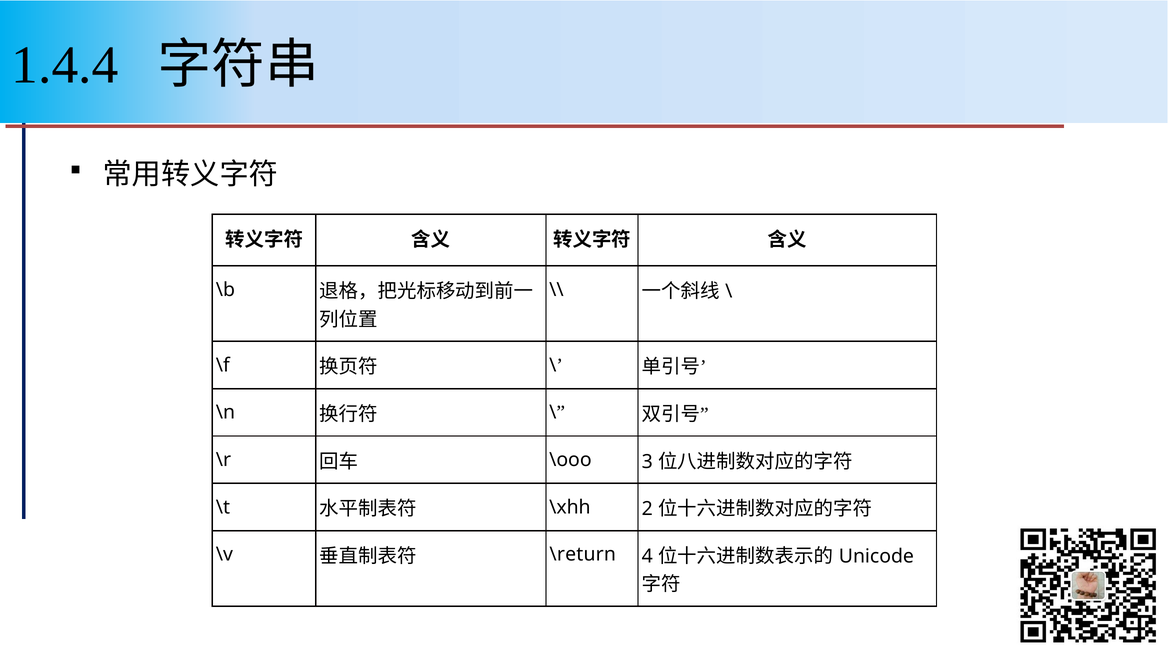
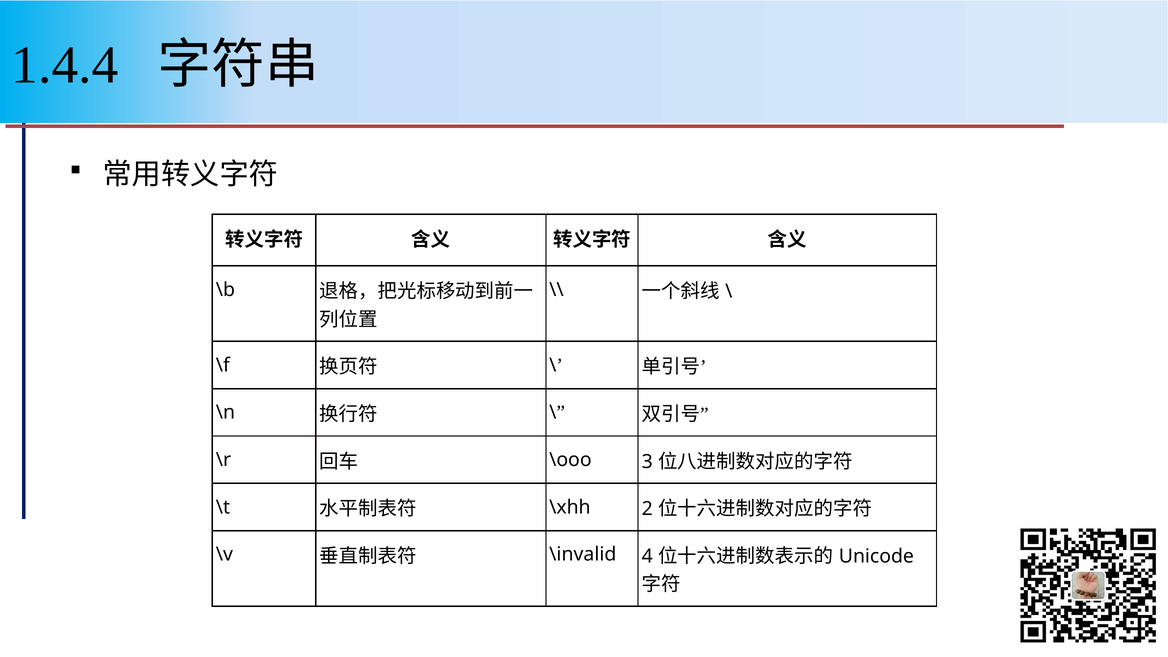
\return: \return -> \invalid (583, 555)
